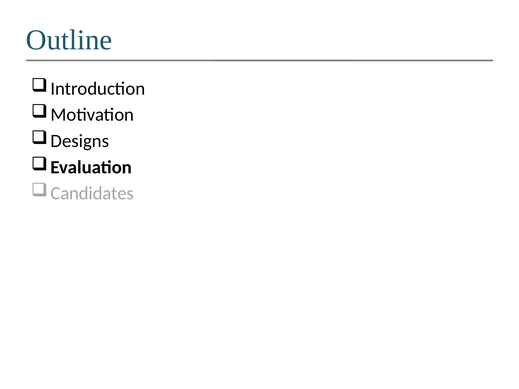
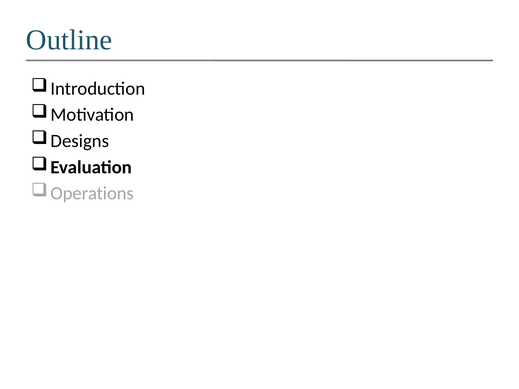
Candidates: Candidates -> Operations (92, 194)
